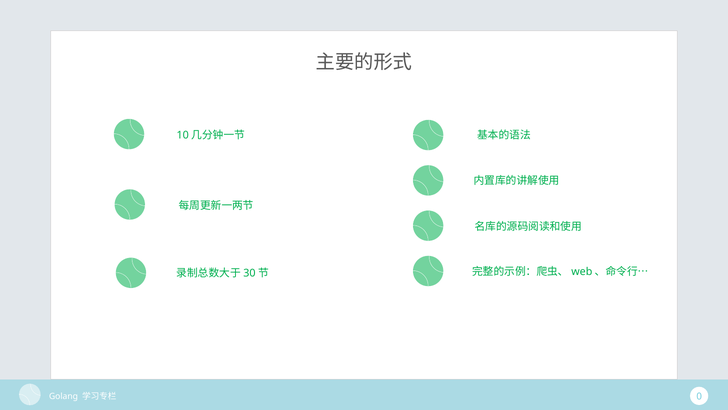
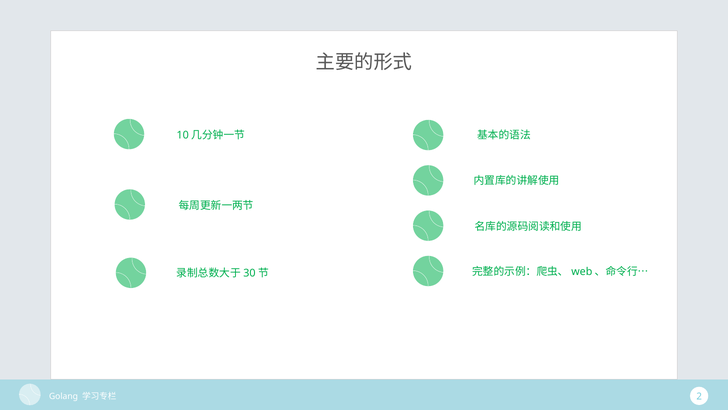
0: 0 -> 2 (699, 396)
